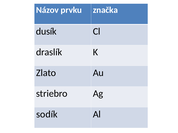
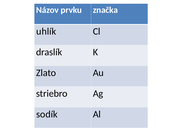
dusík: dusík -> uhlík (46, 31)
